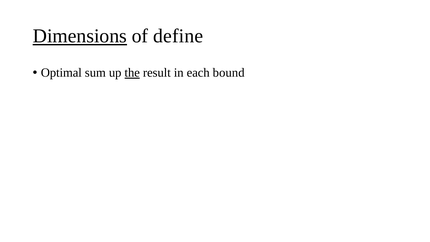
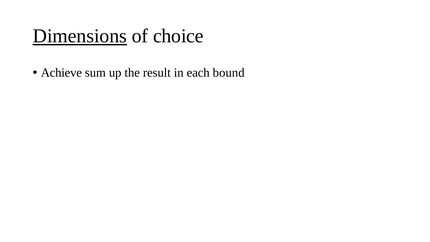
define: define -> choice (178, 36)
Optimal: Optimal -> Achieve (61, 73)
the underline: present -> none (132, 73)
